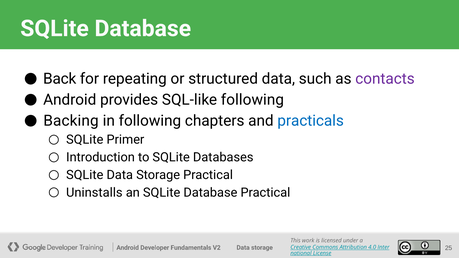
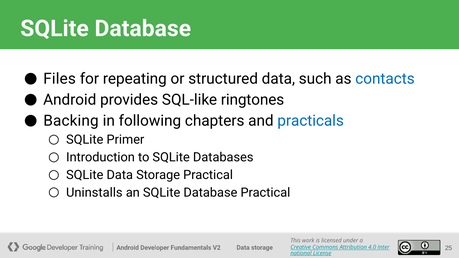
Back: Back -> Files (60, 79)
contacts colour: purple -> blue (385, 79)
SQL-like following: following -> ringtones (253, 100)
